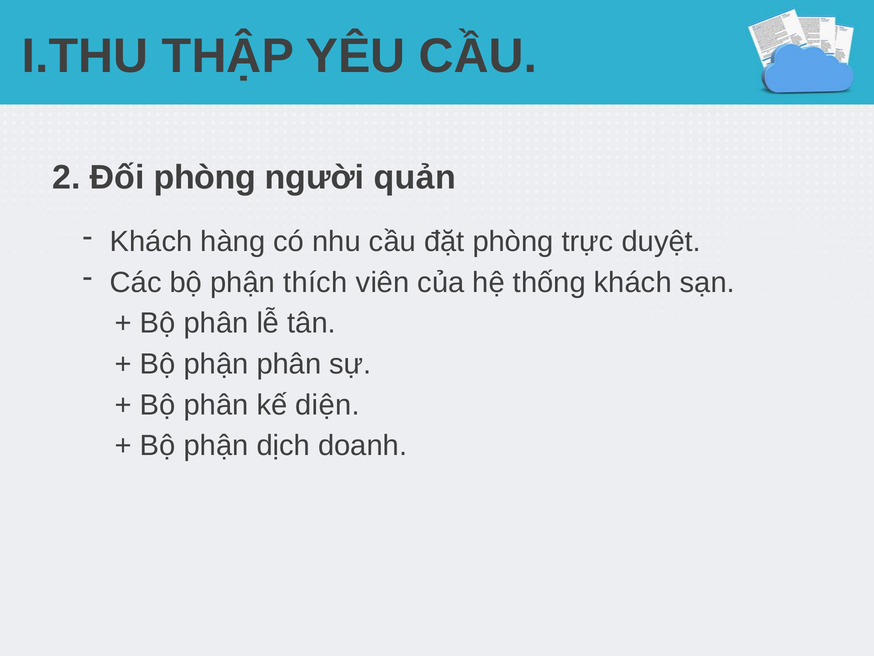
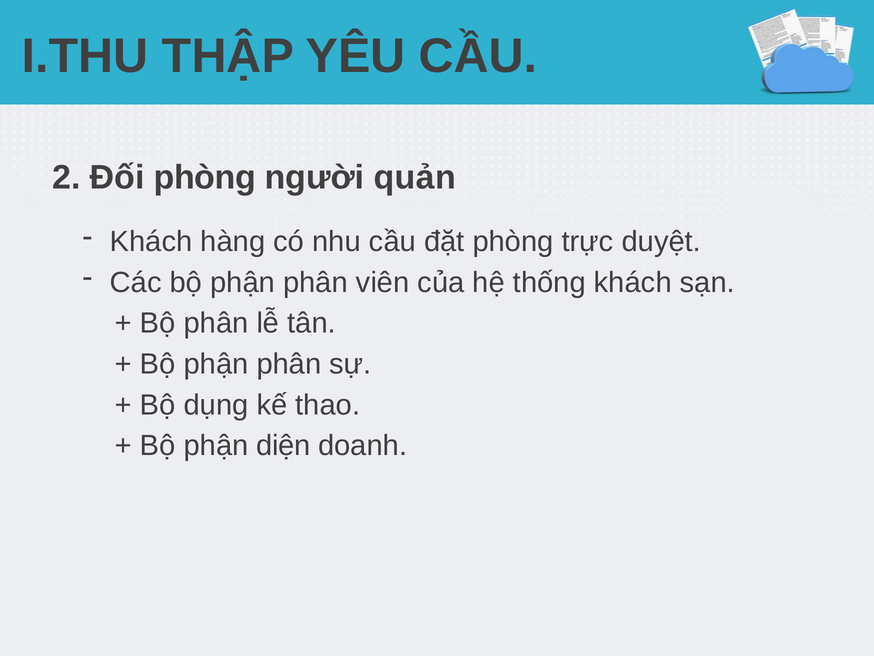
Các bộ phận thích: thích -> phân (315, 282)
phân: phân -> dụng (216, 405)
diện: diện -> thao (328, 405)
dịch: dịch -> diện (283, 445)
